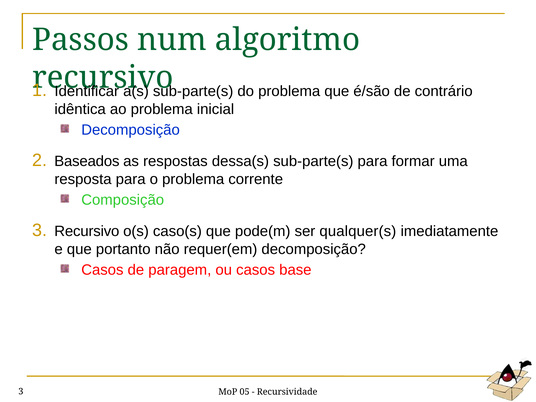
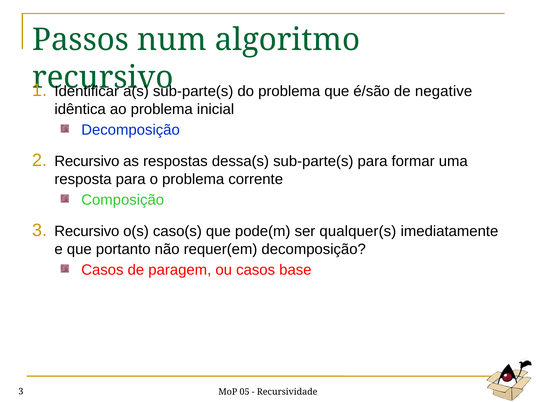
contrário: contrário -> negative (444, 91)
Baseados: Baseados -> Recursivo (87, 161)
